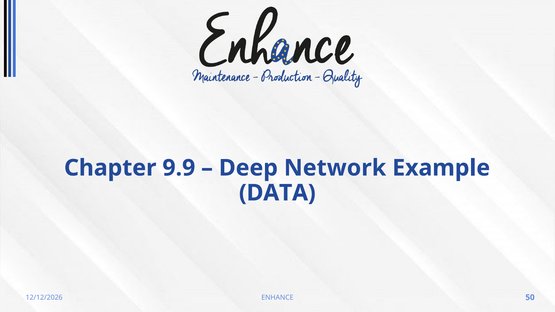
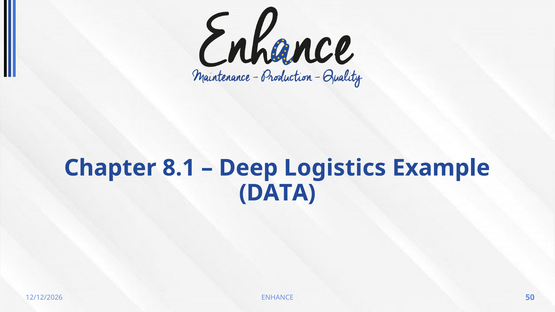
9.9: 9.9 -> 8.1 (179, 168)
Network: Network -> Logistics (335, 168)
